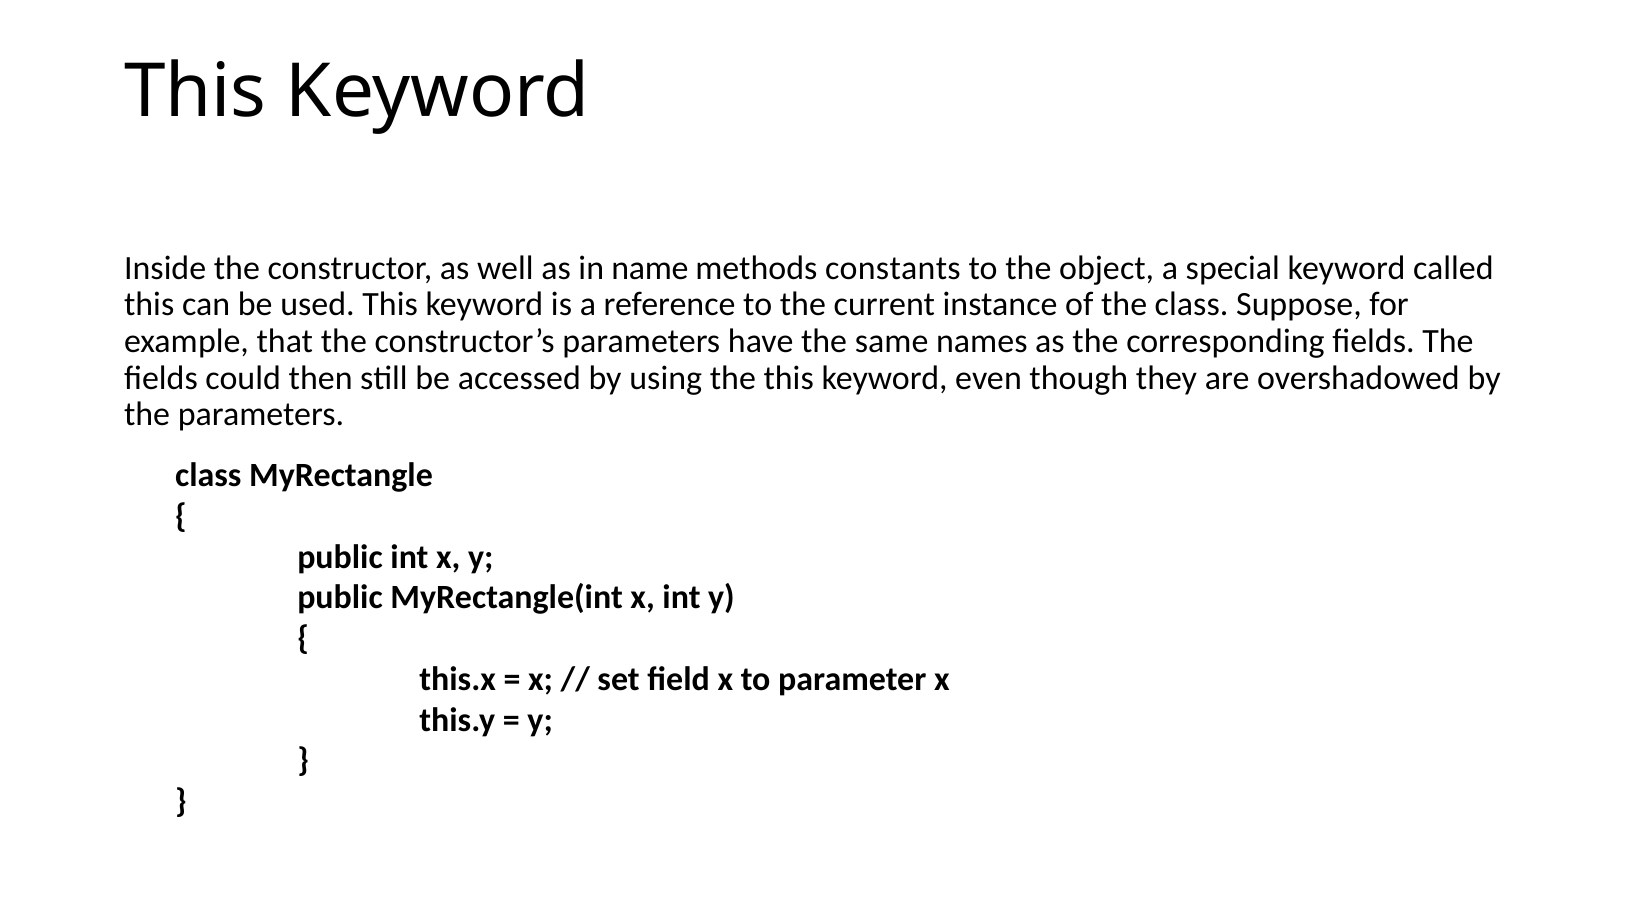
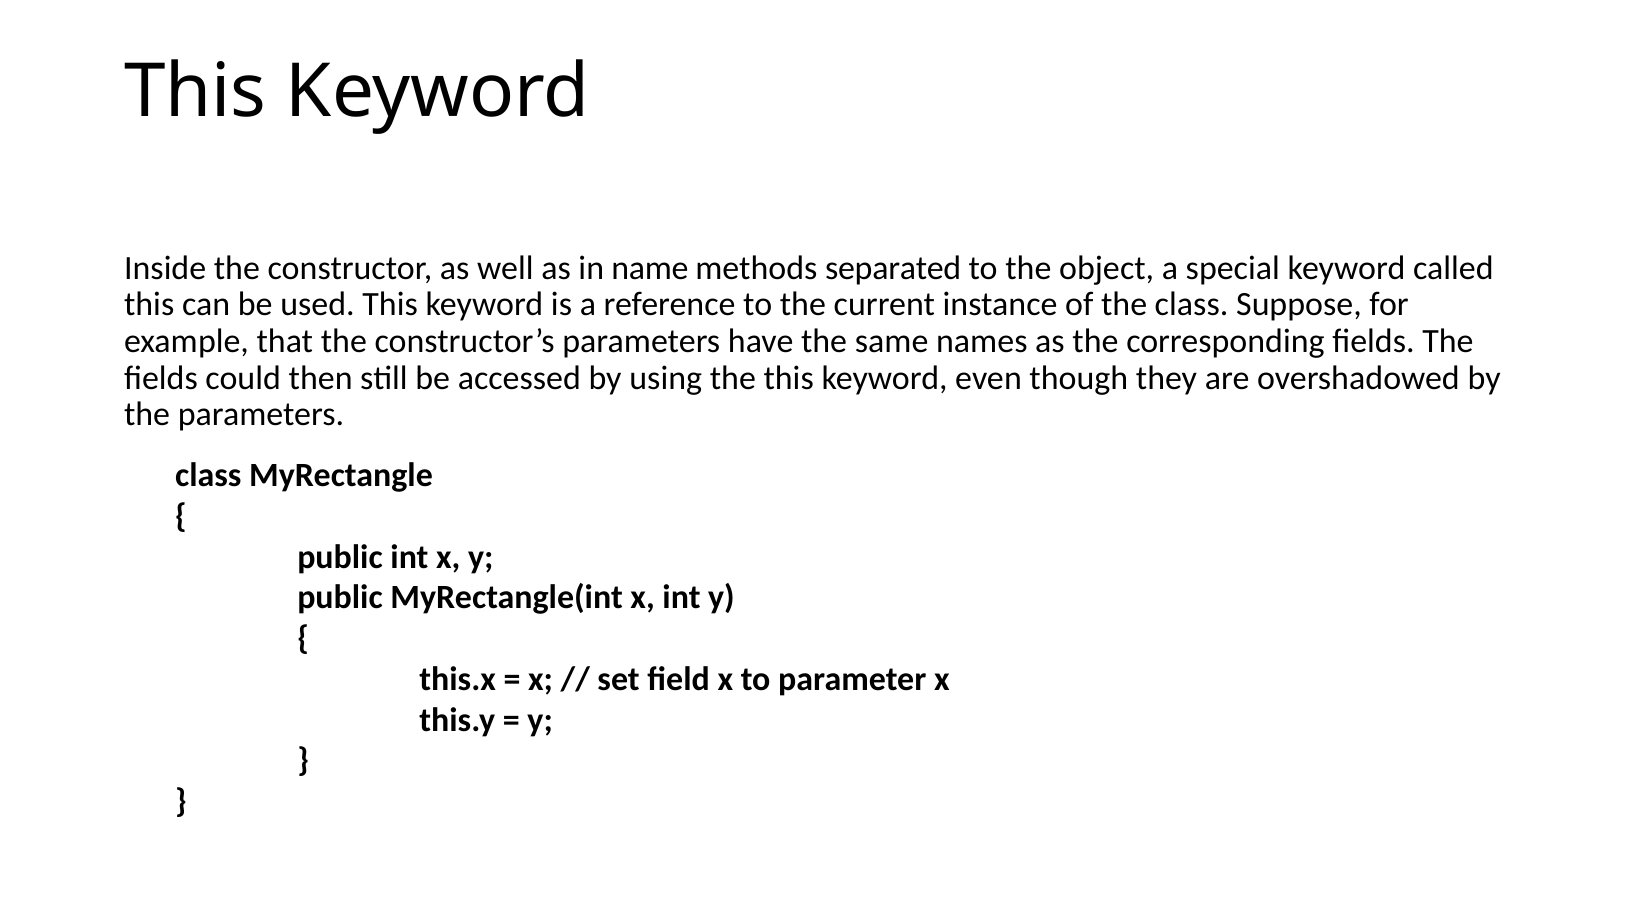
constants: constants -> separated (893, 268)
